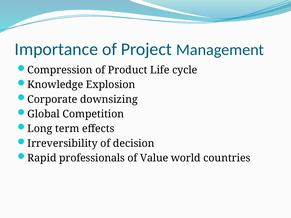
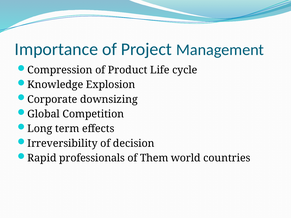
Value: Value -> Them (154, 158)
